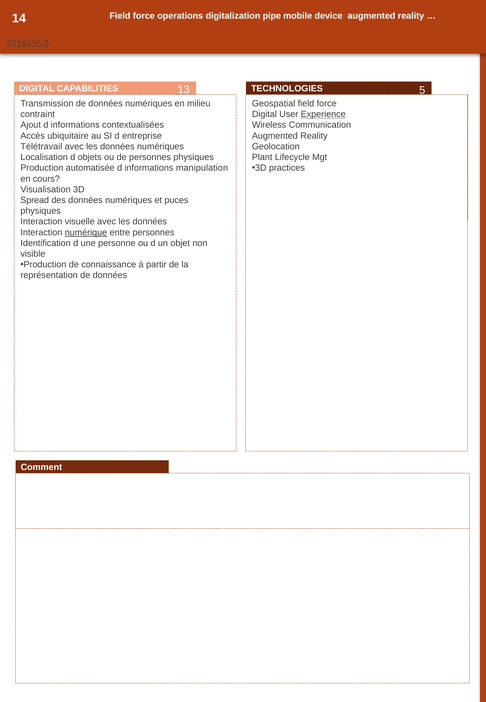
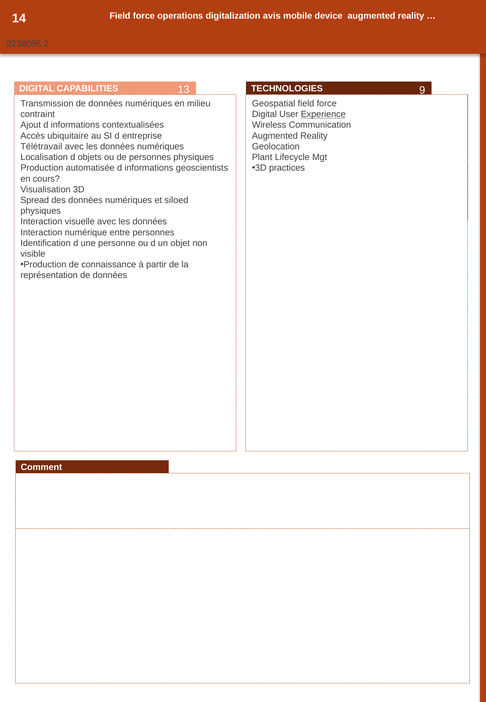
pipe: pipe -> avis (272, 16)
2016535.0: 2016535.0 -> 9238095.2 (28, 44)
5: 5 -> 9 (422, 90)
manipulation: manipulation -> geoscientists (202, 168)
puces: puces -> siloed (176, 200)
numérique underline: present -> none (86, 232)
